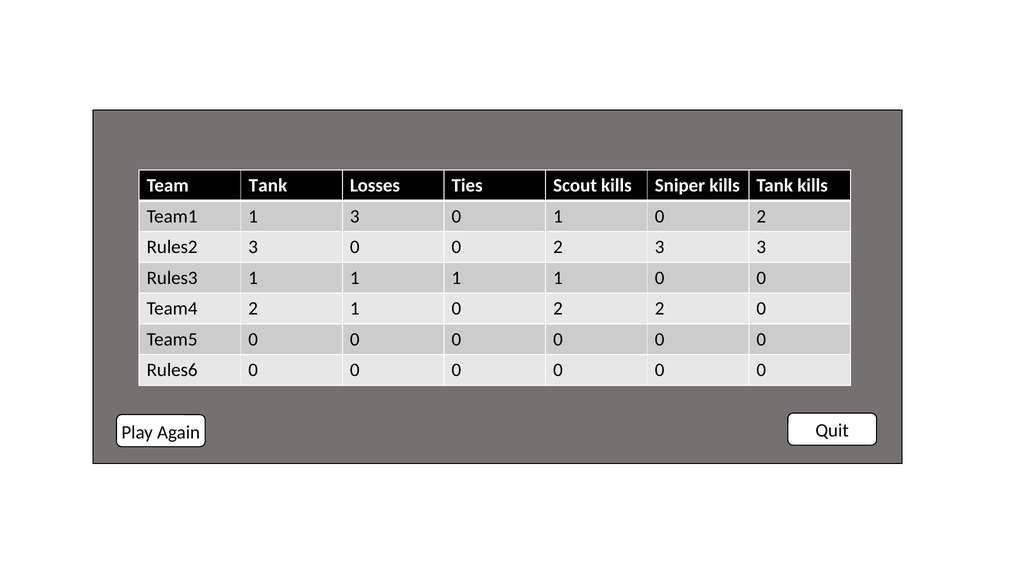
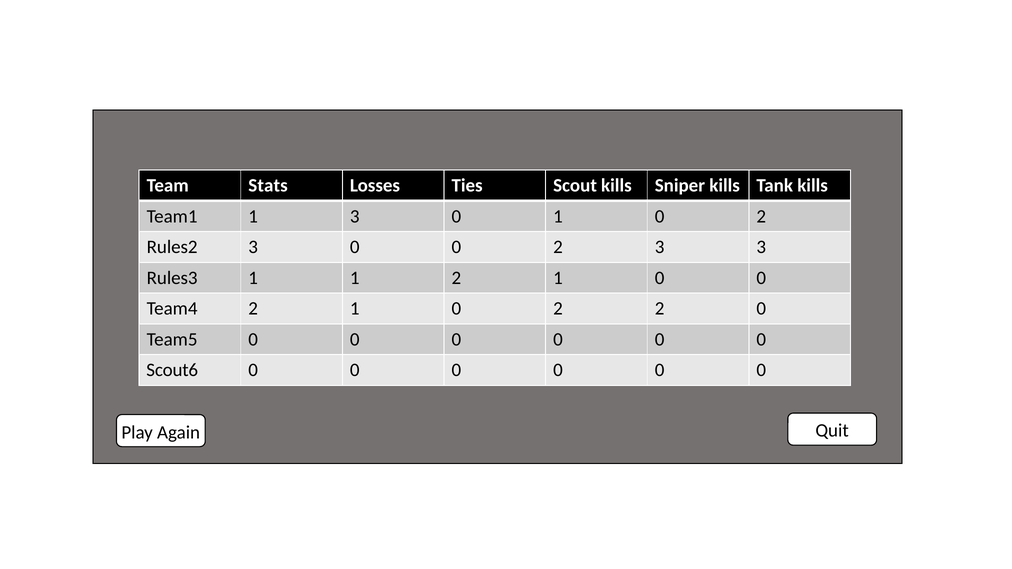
Team Tank: Tank -> Stats (268, 186)
1: 1 -> 2 (456, 278)
Rules6: Rules6 -> Scout6 (172, 370)
